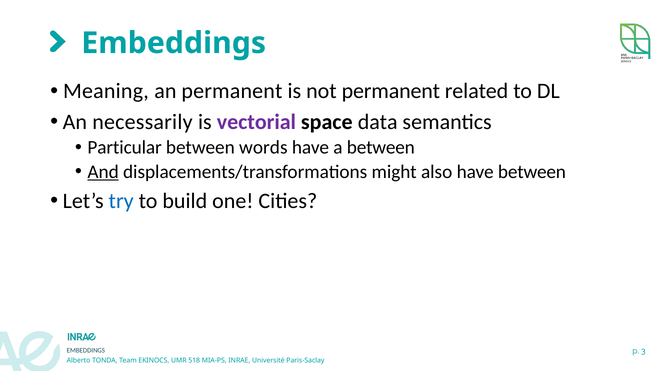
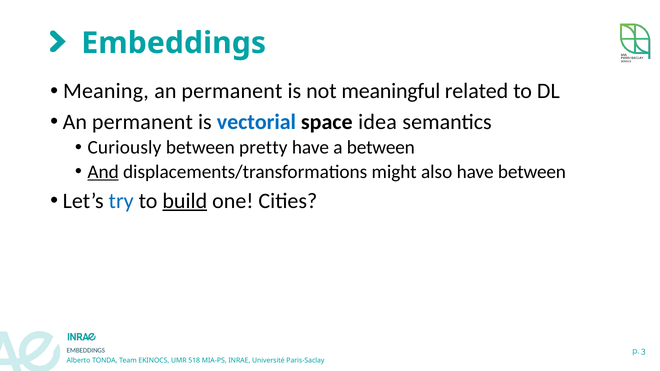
not permanent: permanent -> meaningful (391, 91)
necessarily: necessarily -> permanent (142, 122)
vectorial colour: purple -> blue (256, 122)
data: data -> idea (378, 122)
Particular: Particular -> Curiously (124, 148)
words: words -> pretty (263, 148)
build underline: none -> present (185, 201)
